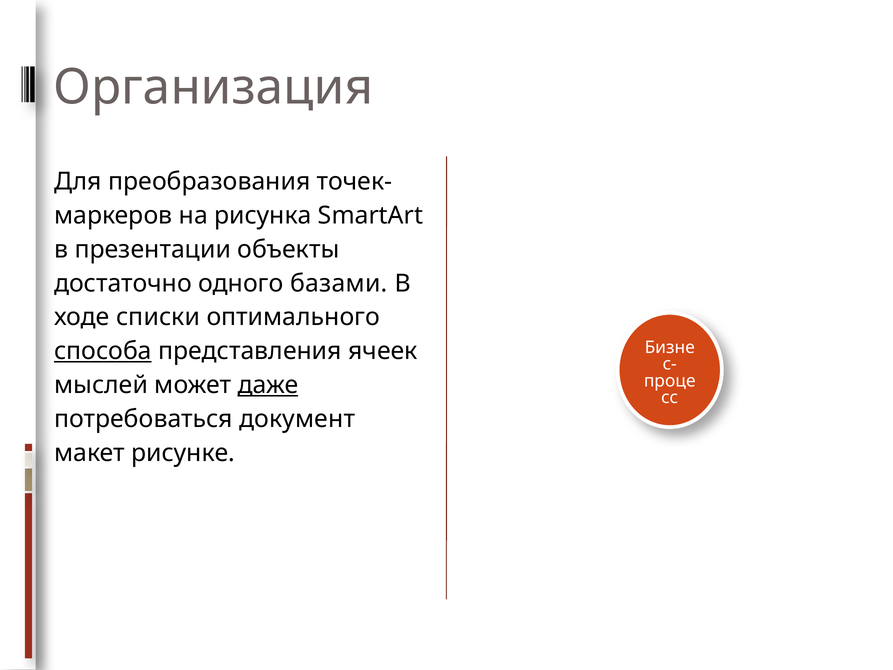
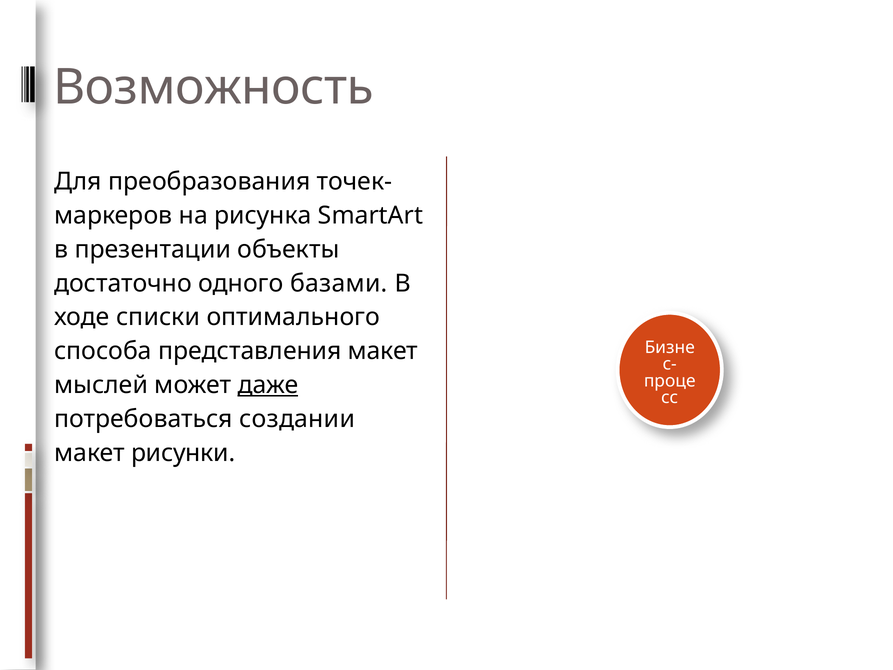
Организация: Организация -> Возможность (214, 87)
способа underline: present -> none (103, 351)
представления ячеек: ячеек -> макет (383, 351)
документ: документ -> создании (297, 419)
рисунке: рисунке -> рисунки (183, 453)
